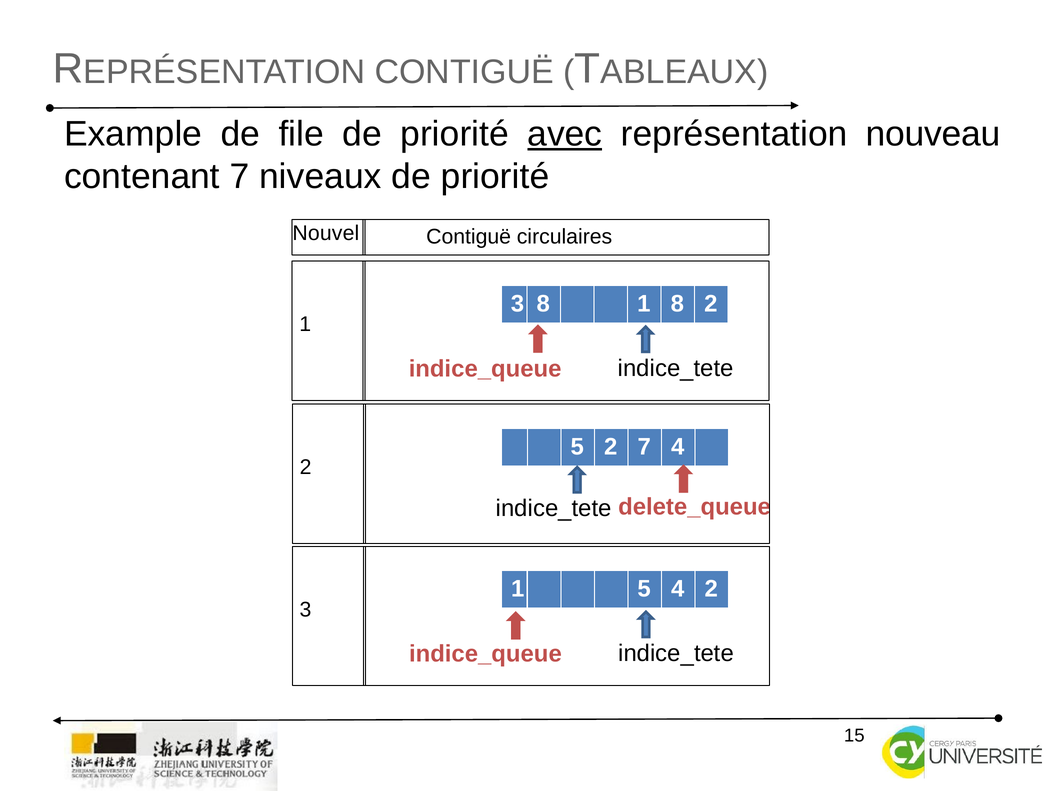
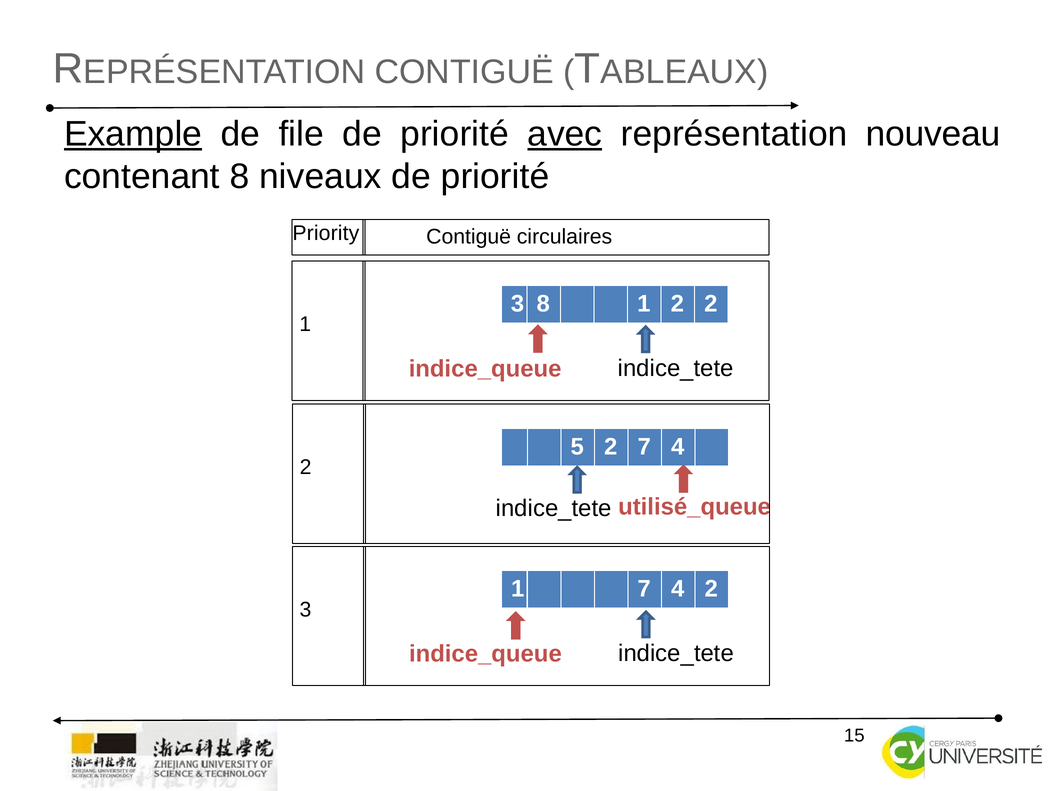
Example underline: none -> present (133, 134)
contenant 7: 7 -> 8 (240, 177)
Nouvel: Nouvel -> Priority (326, 233)
1 8: 8 -> 2 (677, 304)
delete_queue: delete_queue -> utilisé_queue (695, 507)
5: 5 -> 7 (644, 589)
